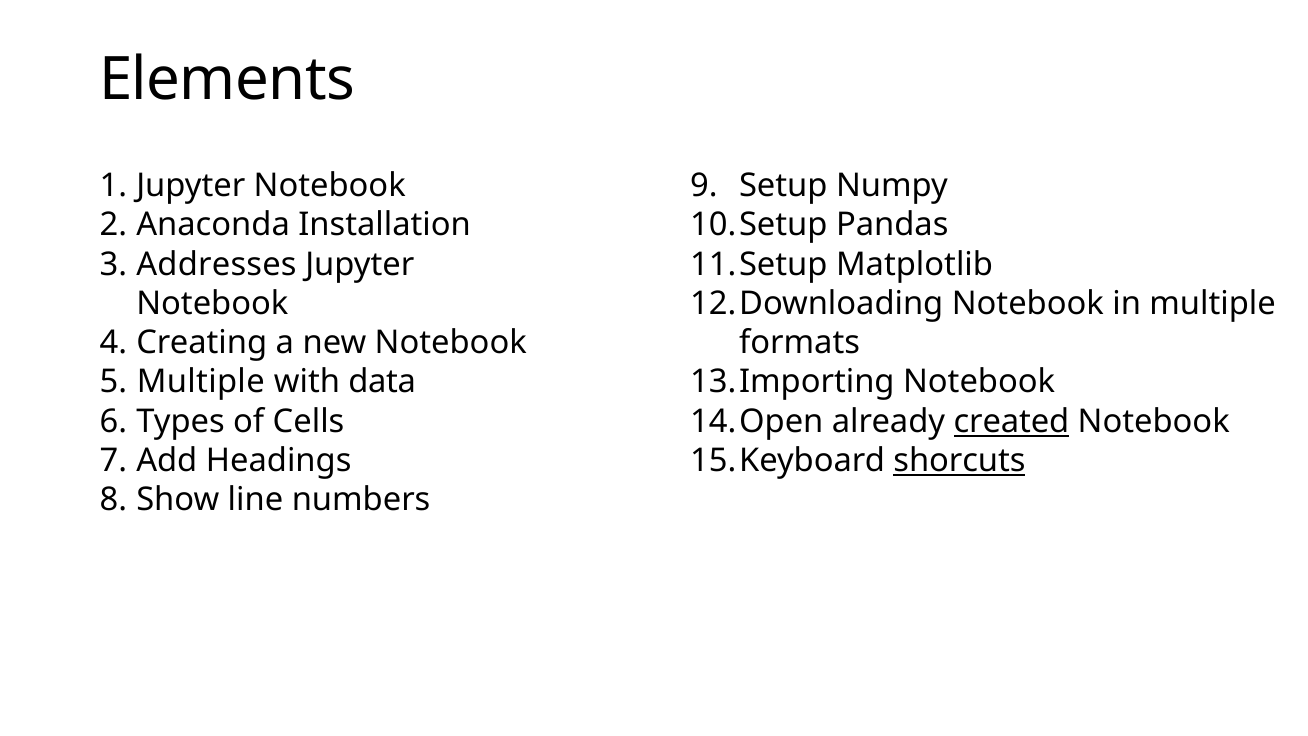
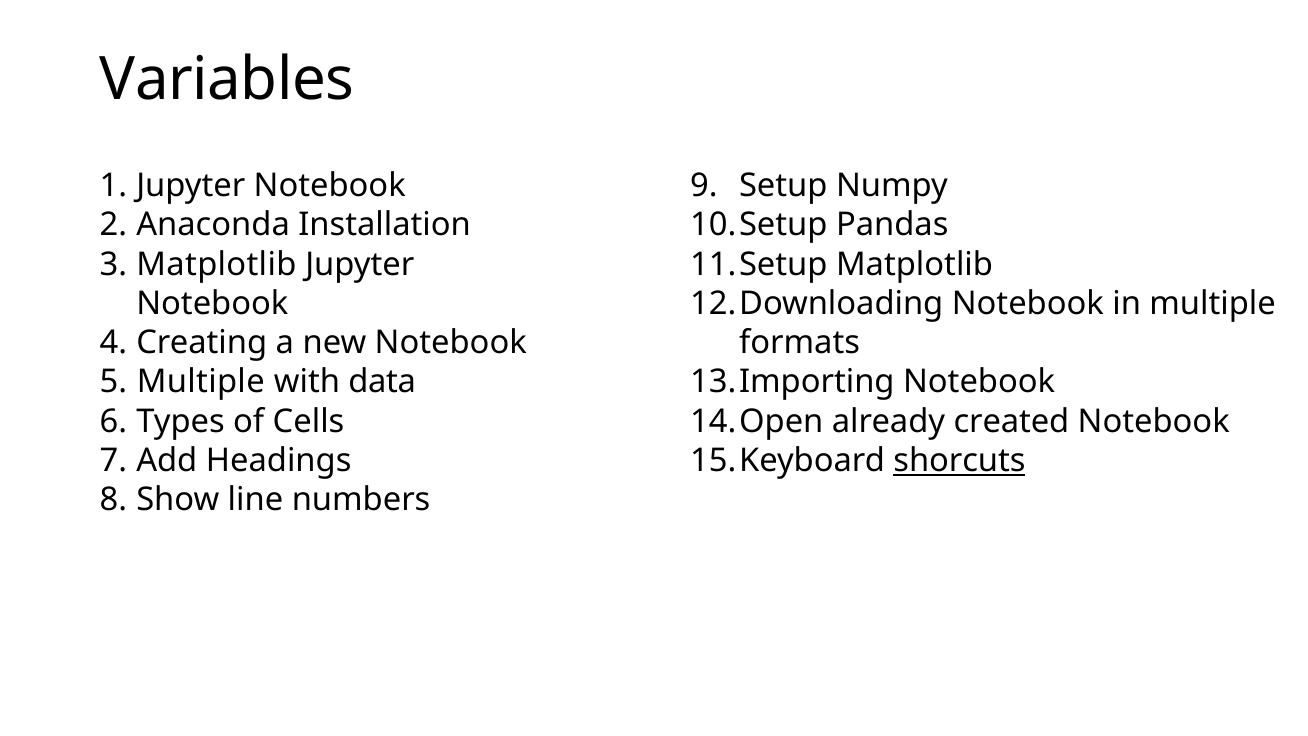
Elements: Elements -> Variables (227, 80)
Addresses: Addresses -> Matplotlib (216, 264)
created underline: present -> none (1011, 421)
